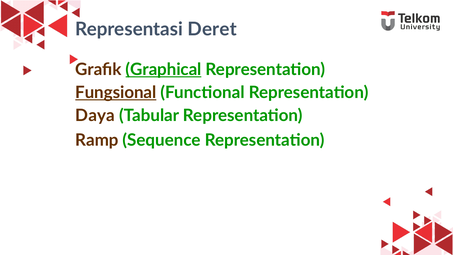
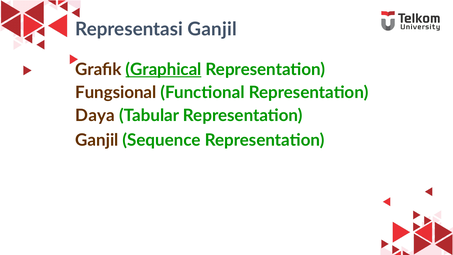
Representasi Deret: Deret -> Ganjil (212, 29)
Fungsional underline: present -> none (116, 92)
Ramp: Ramp -> Ganjil (97, 140)
